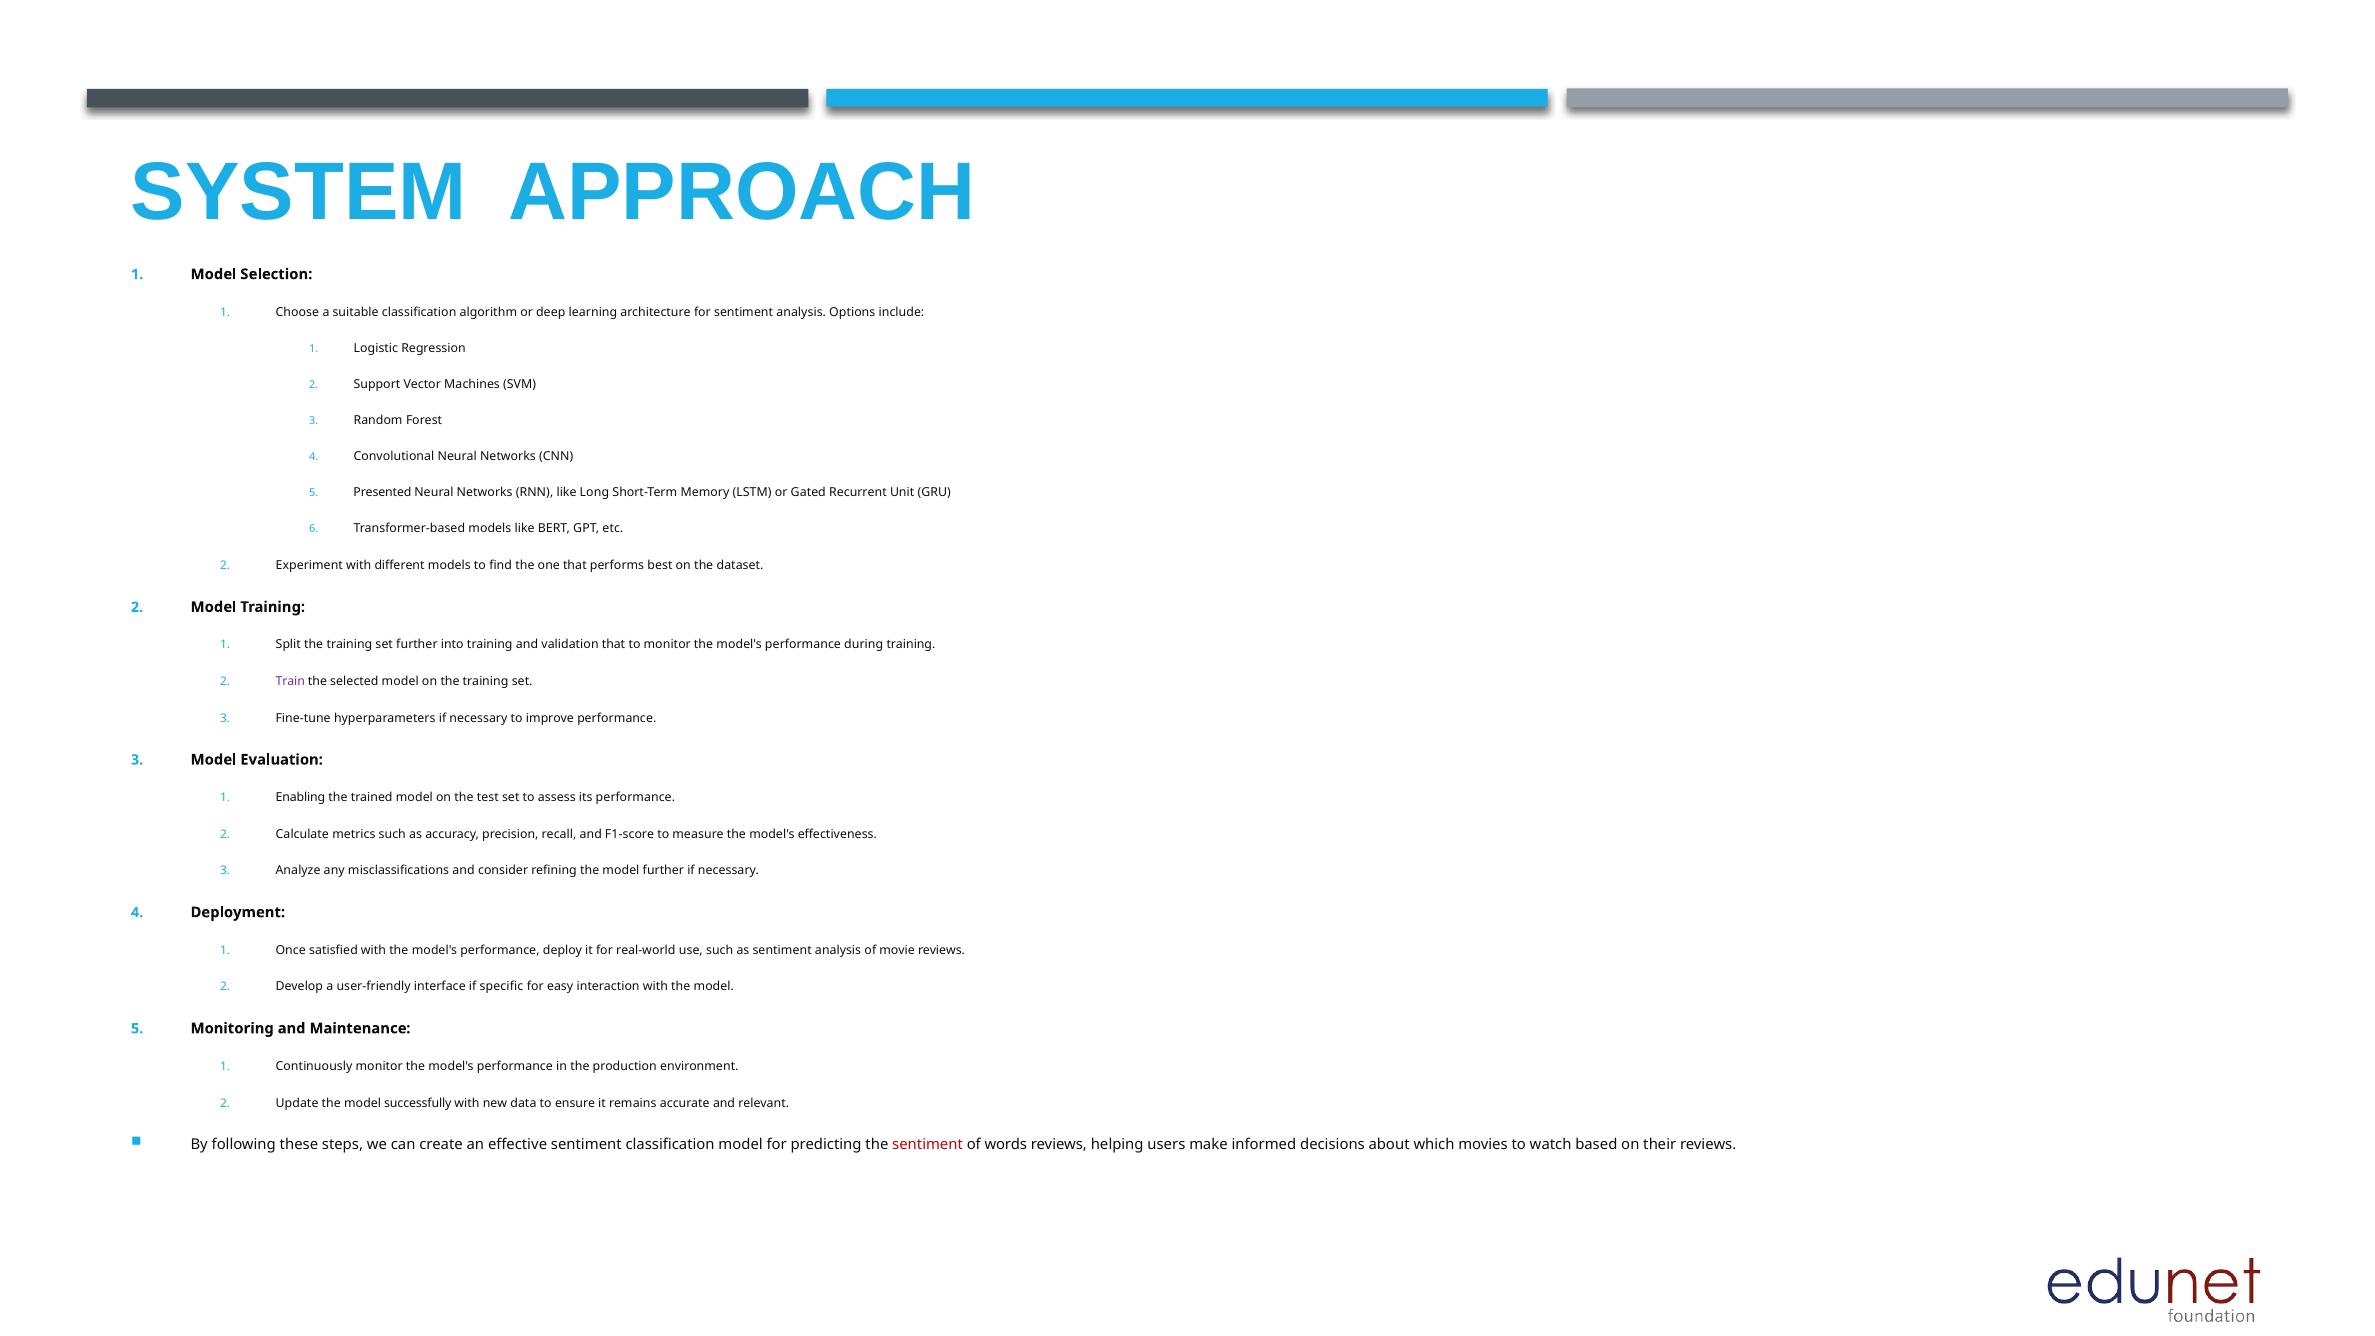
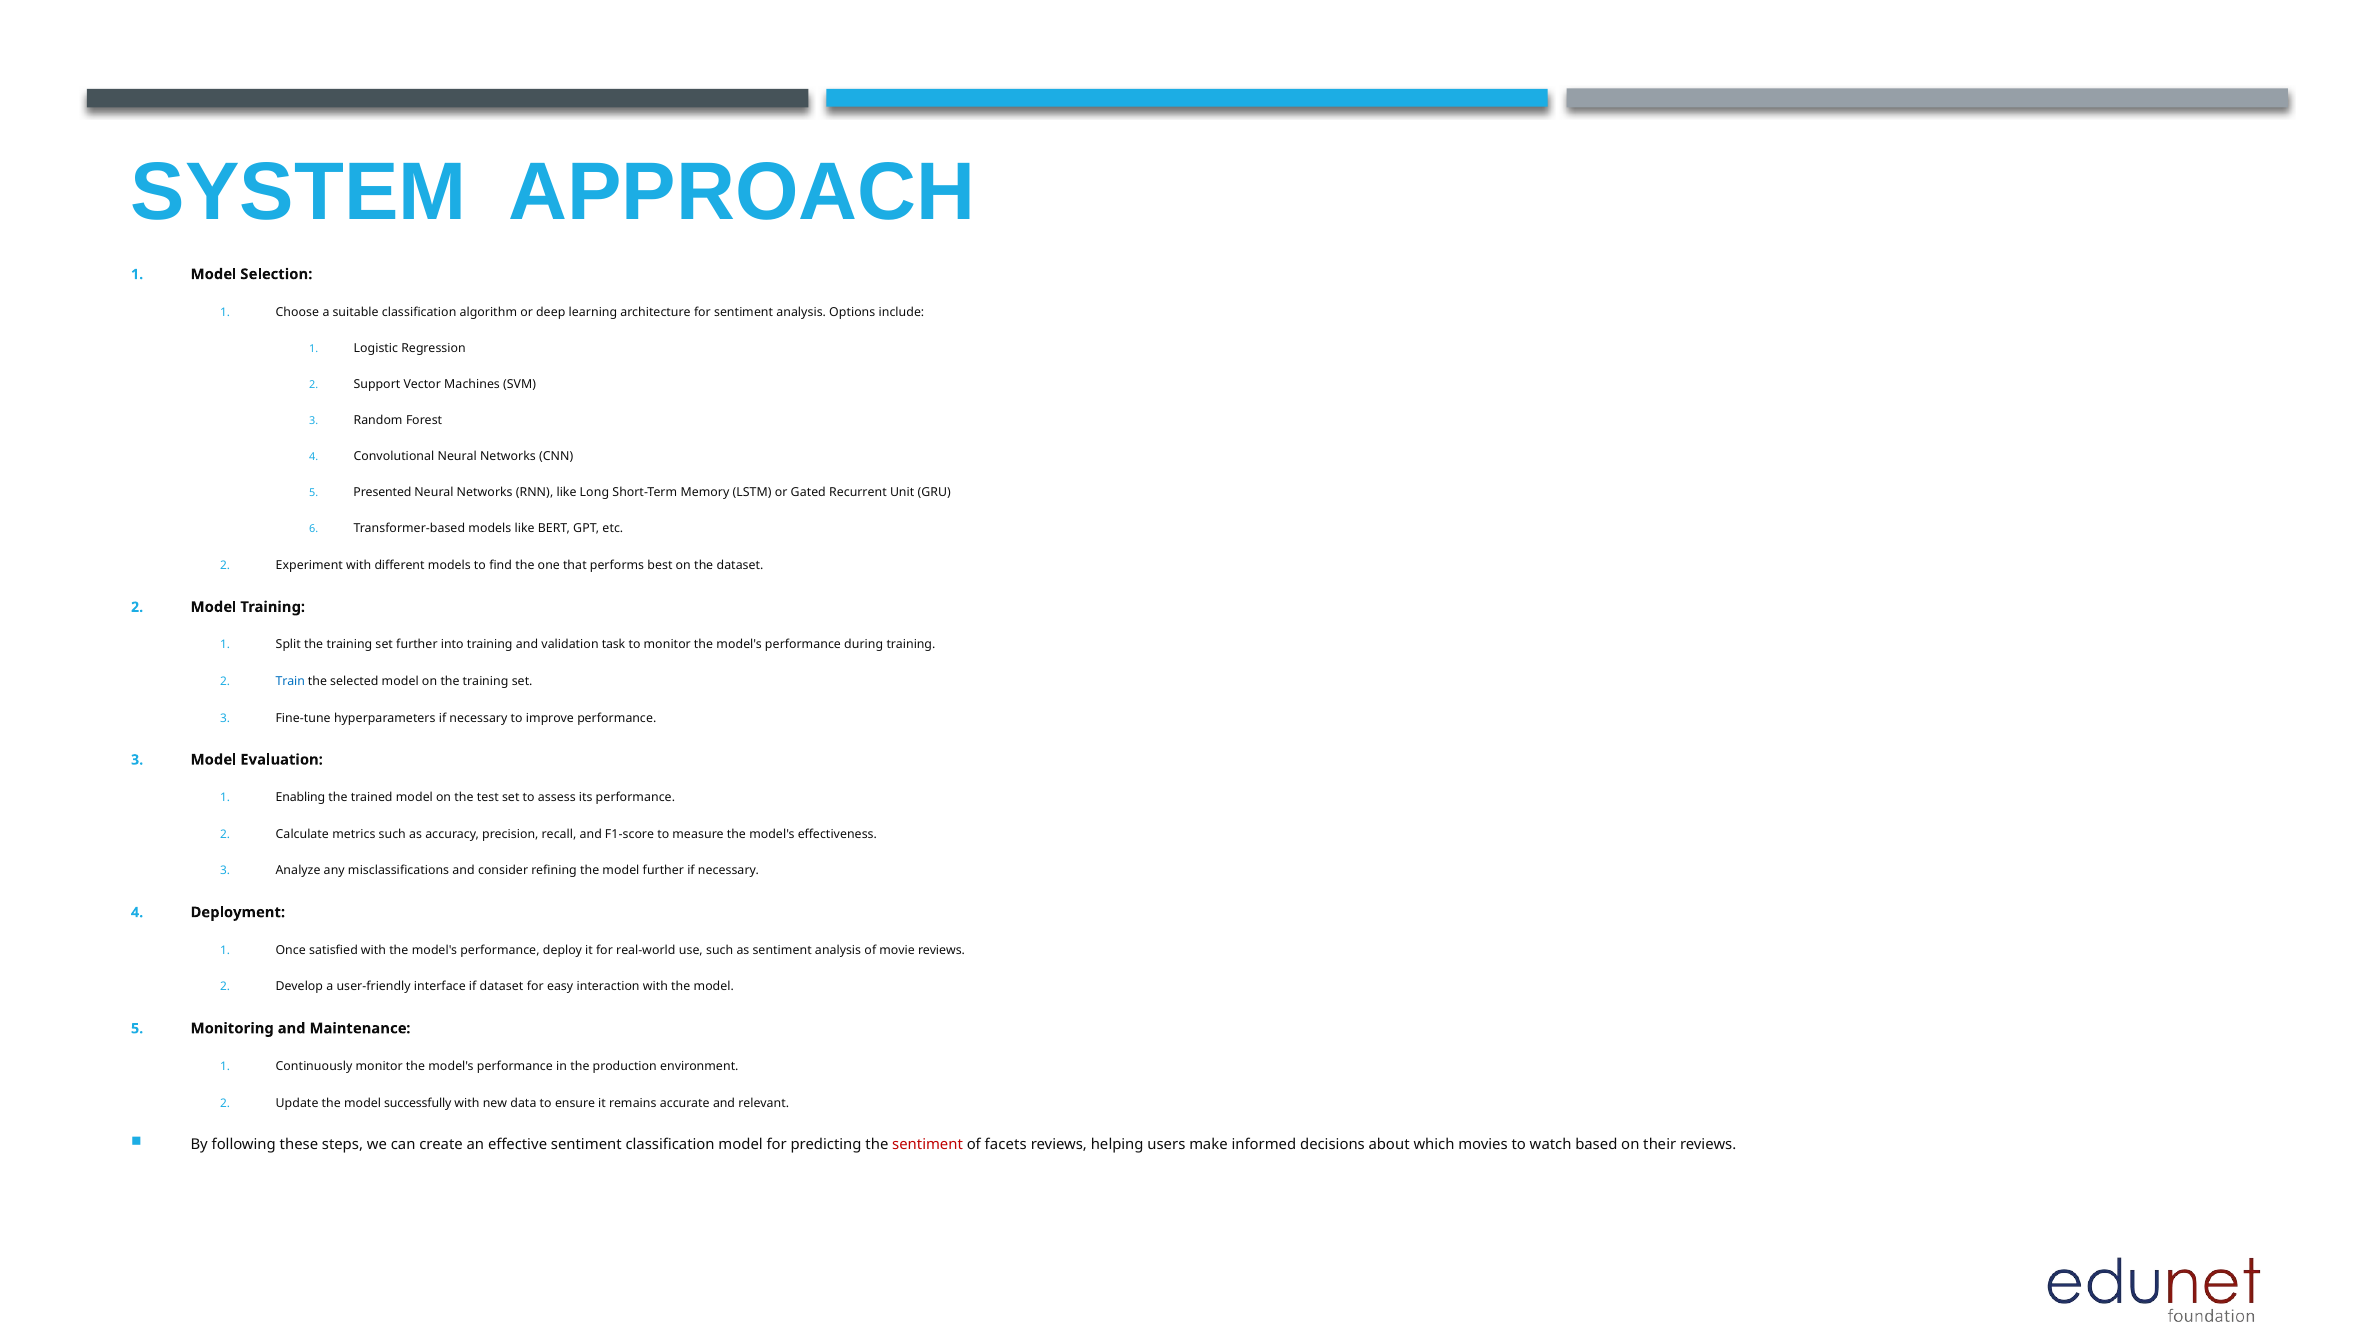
validation that: that -> task (614, 645)
Train colour: purple -> blue (290, 681)
if specific: specific -> dataset (502, 987)
words: words -> facets (1006, 1144)
